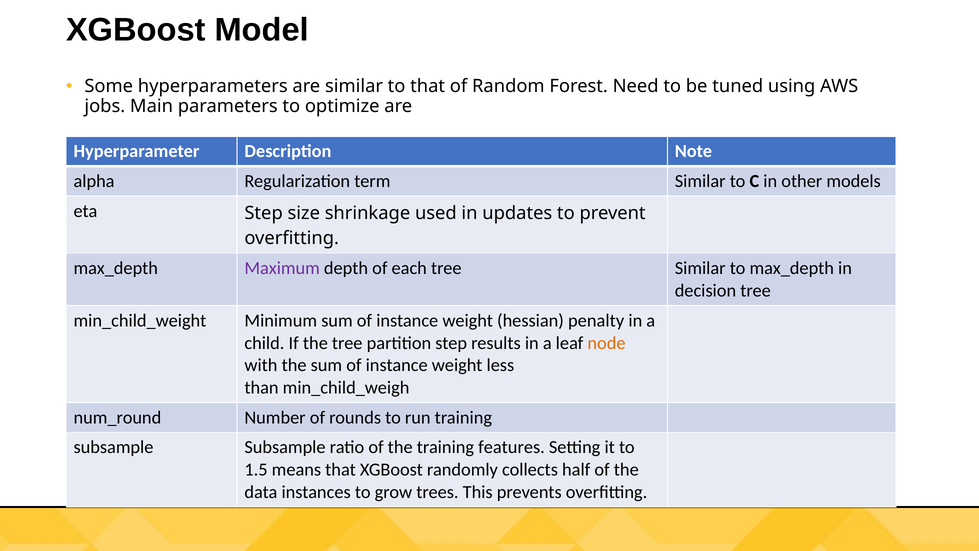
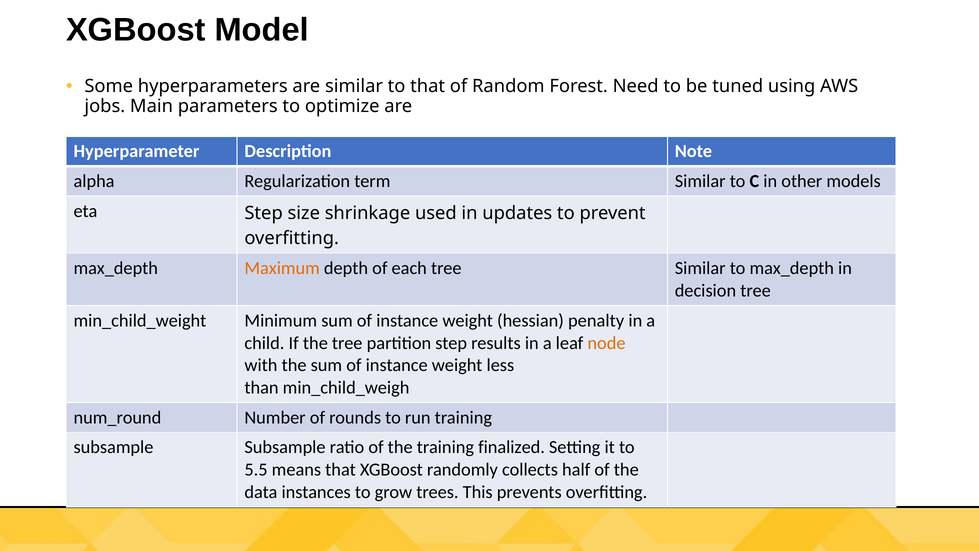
Maximum colour: purple -> orange (282, 268)
features: features -> finalized (512, 447)
1.5: 1.5 -> 5.5 (256, 470)
